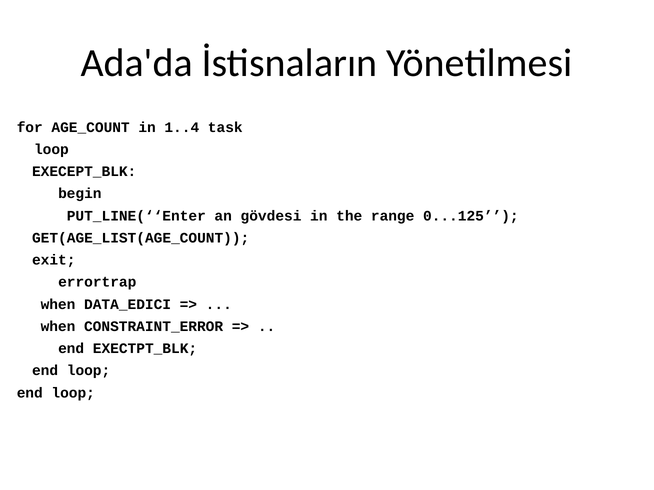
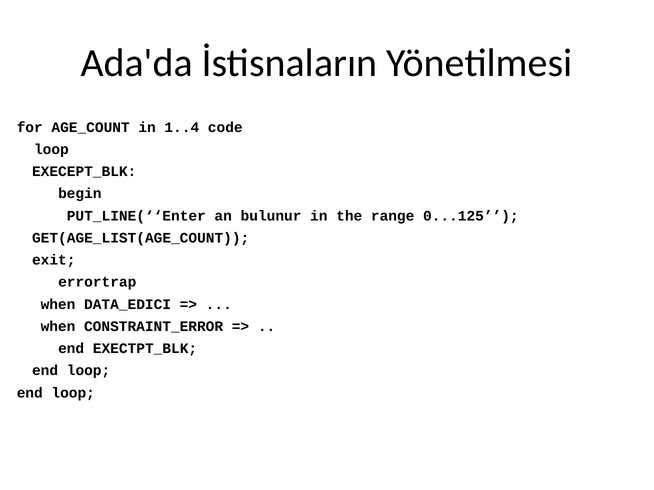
task: task -> code (225, 127)
gövdesi: gövdesi -> bulunur (271, 216)
